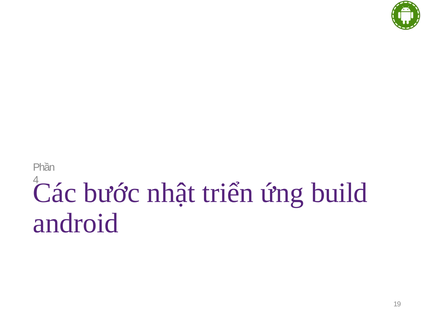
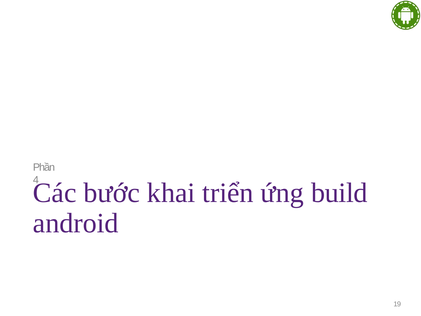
nhật: nhật -> khai (171, 193)
